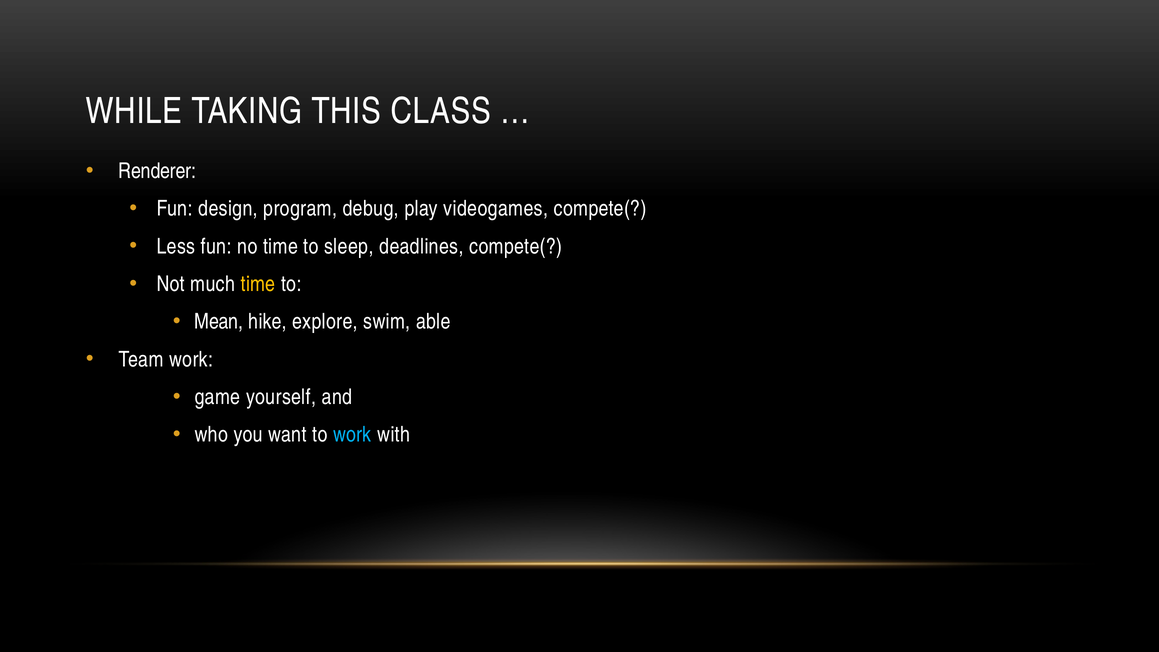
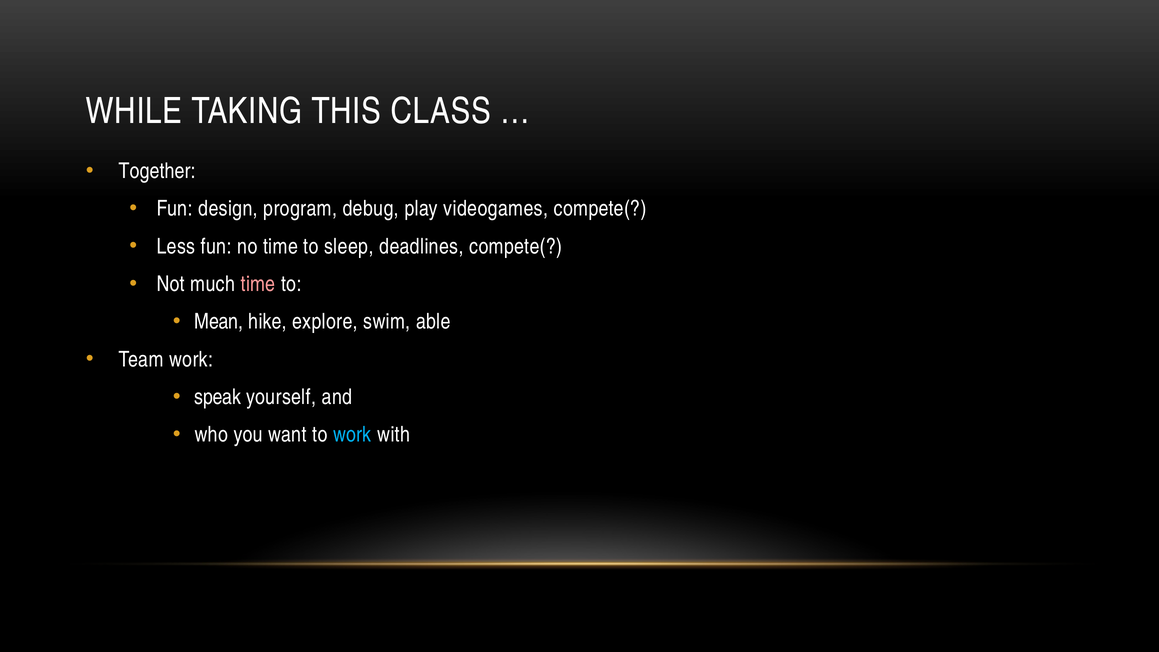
Renderer: Renderer -> Together (157, 171)
time colour: yellow -> pink (258, 284)
game: game -> speak (218, 397)
